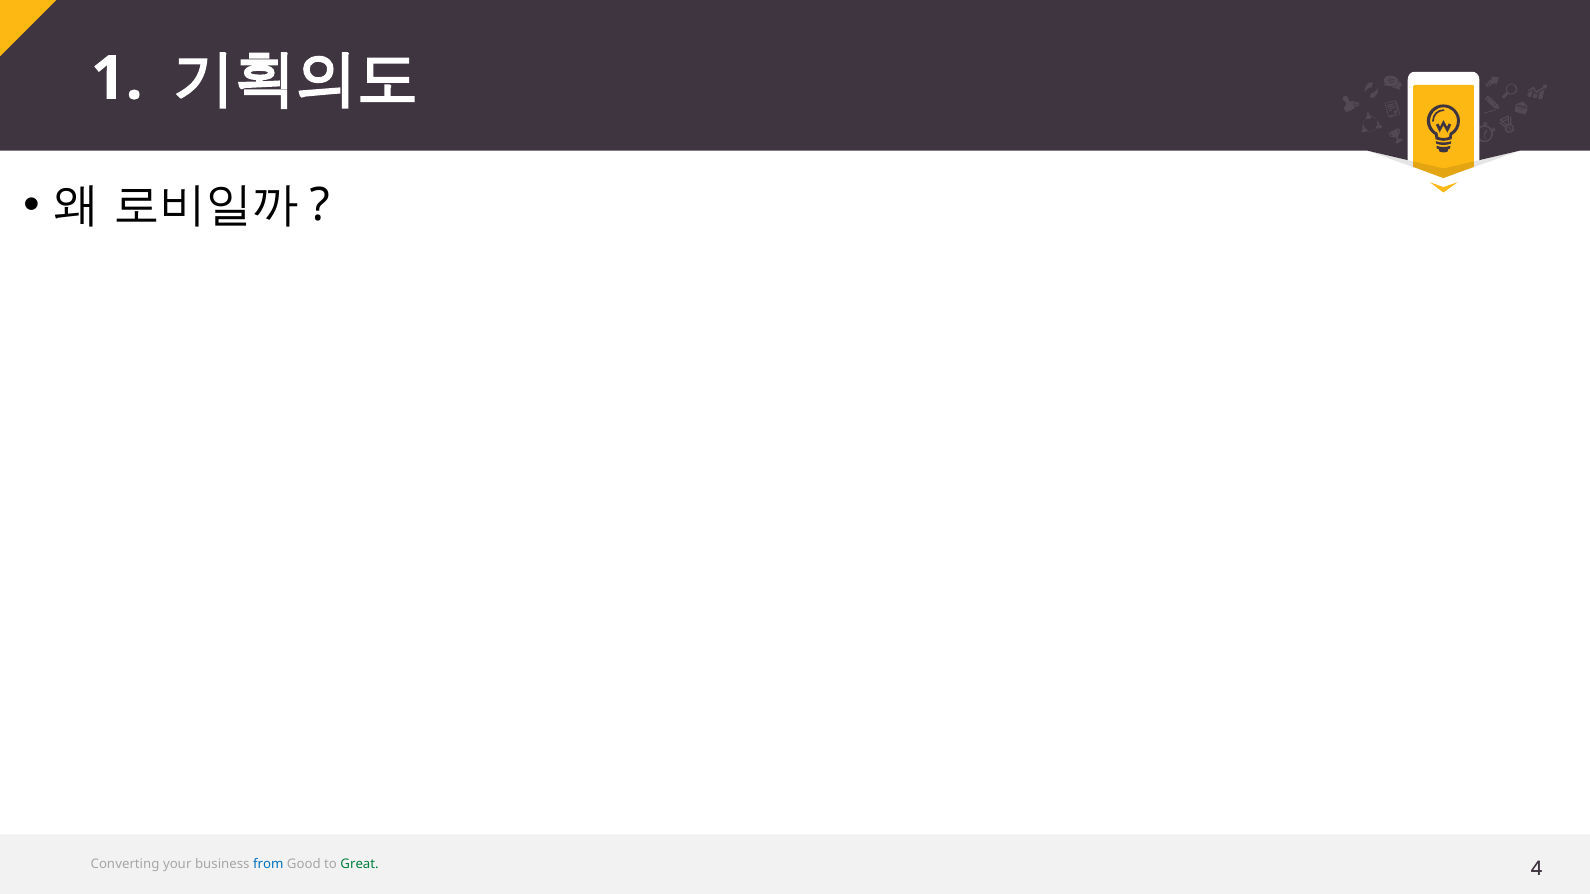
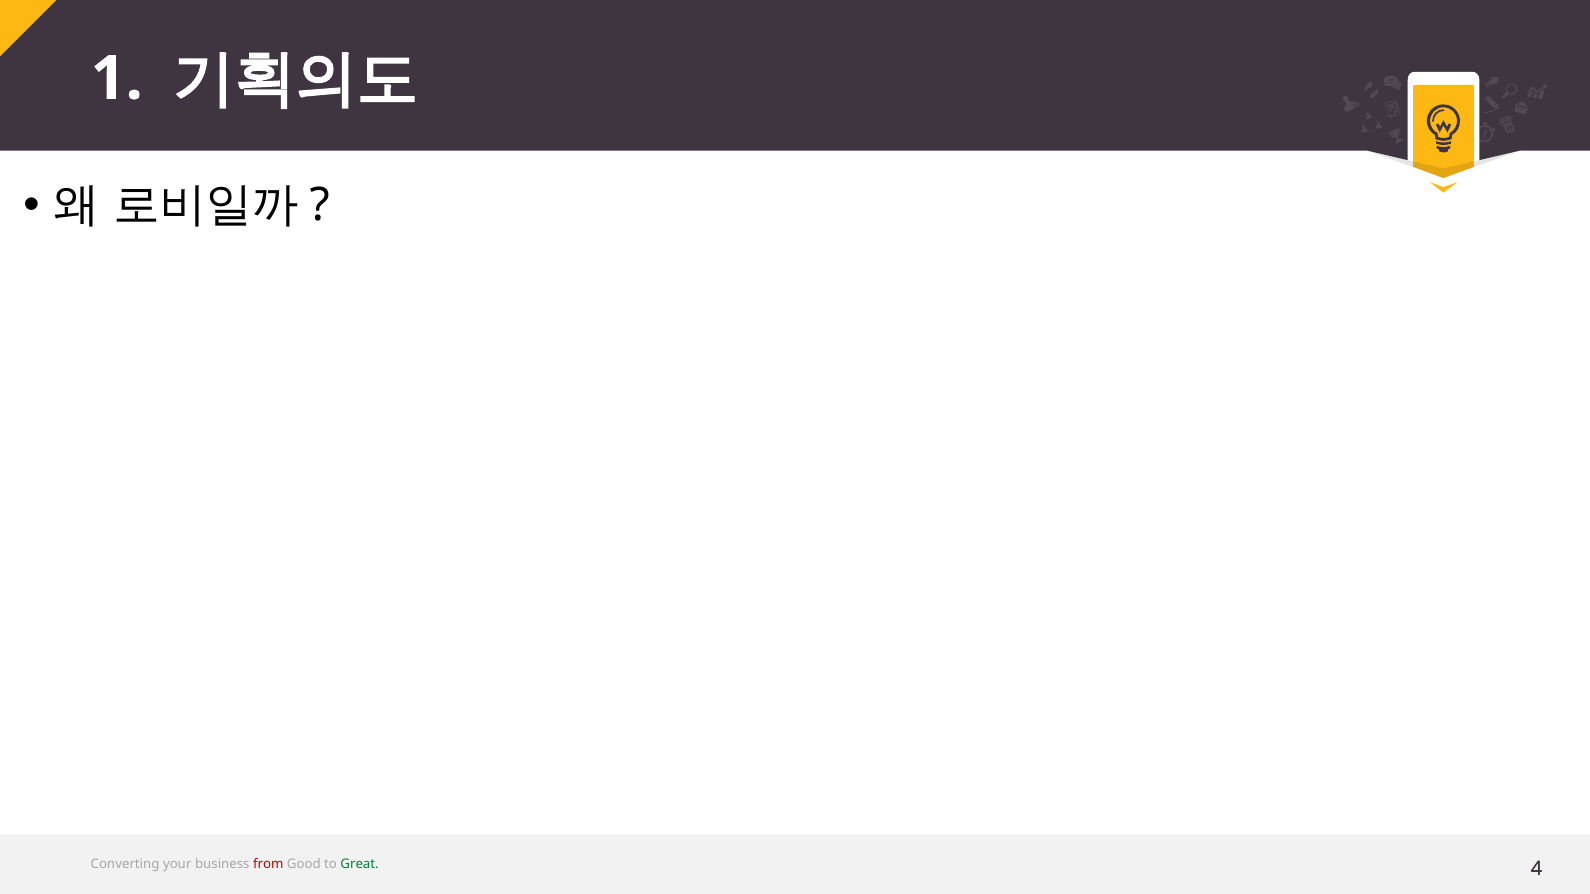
from colour: blue -> red (268, 865)
